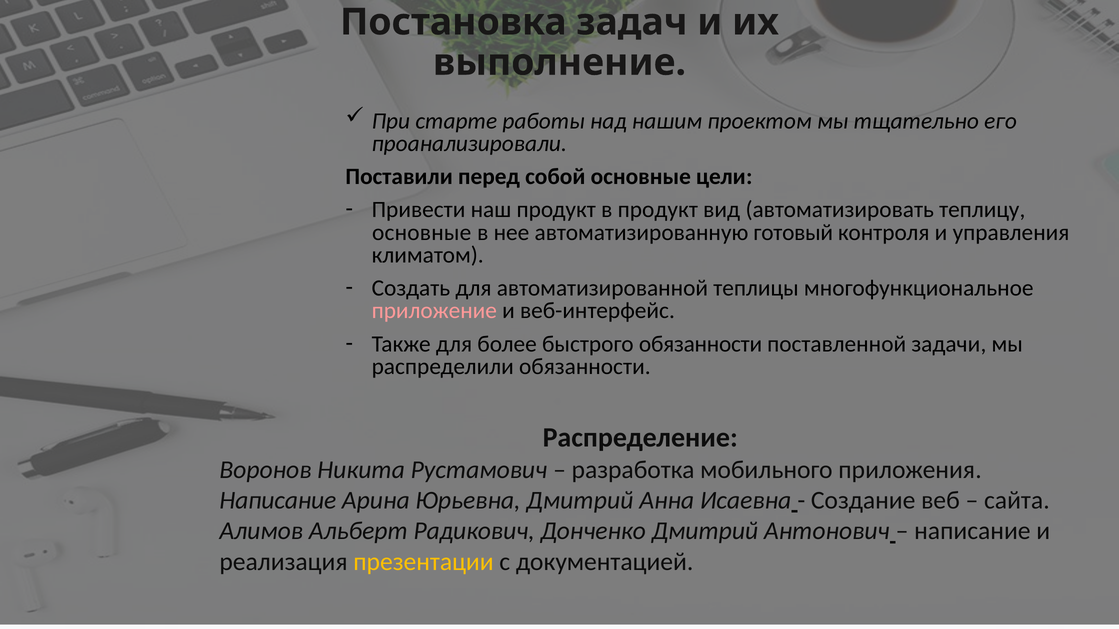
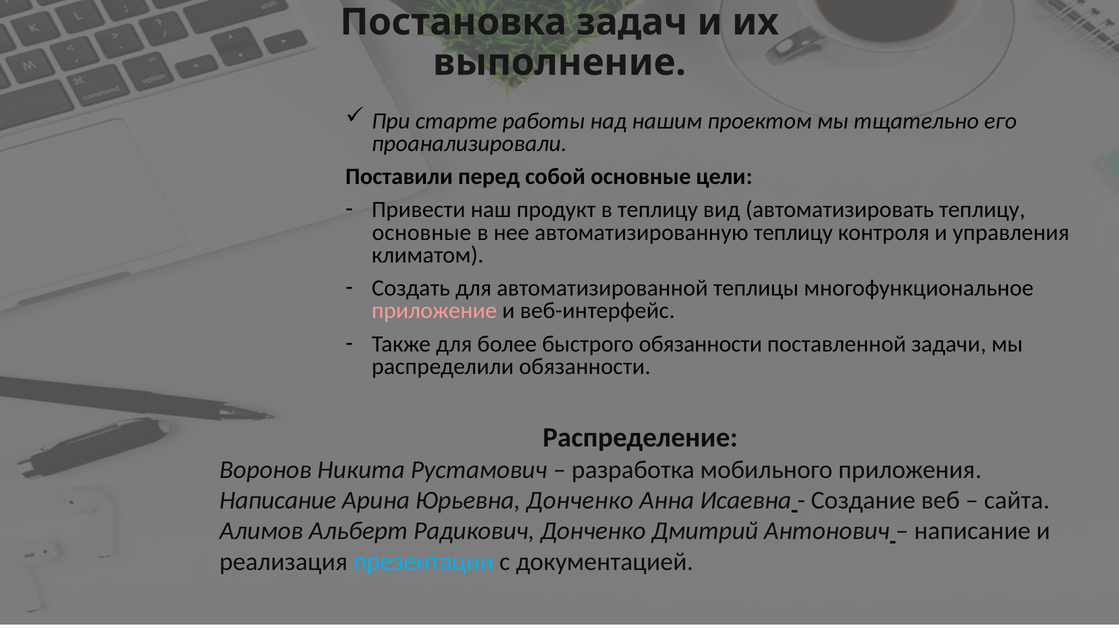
в продукт: продукт -> теплицу (658, 210)
автоматизированную готовый: готовый -> теплицу (793, 233)
Юрьевна Дмитрий: Дмитрий -> Донченко (580, 501)
презентации colour: yellow -> light blue (423, 562)
